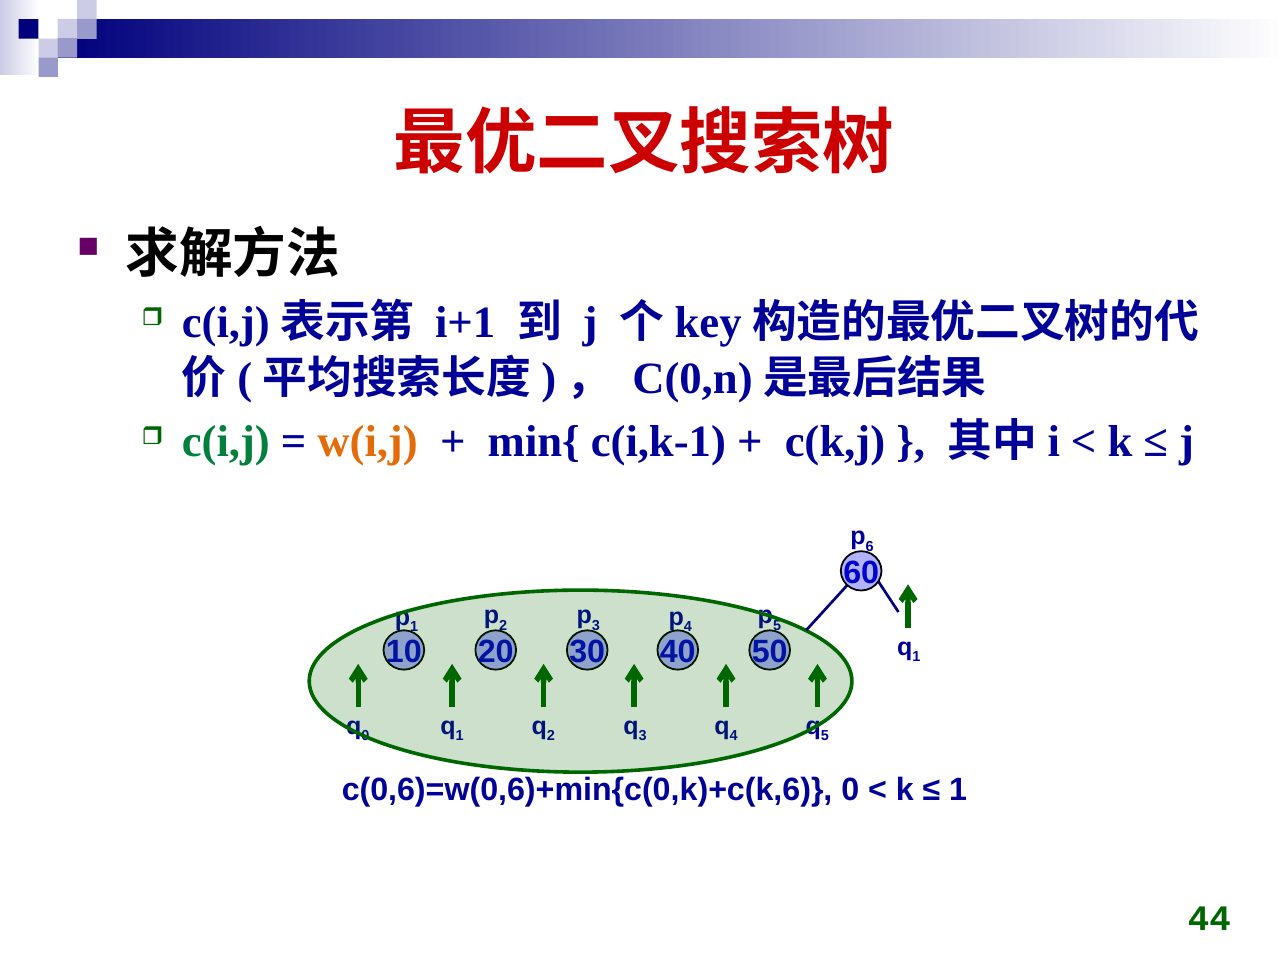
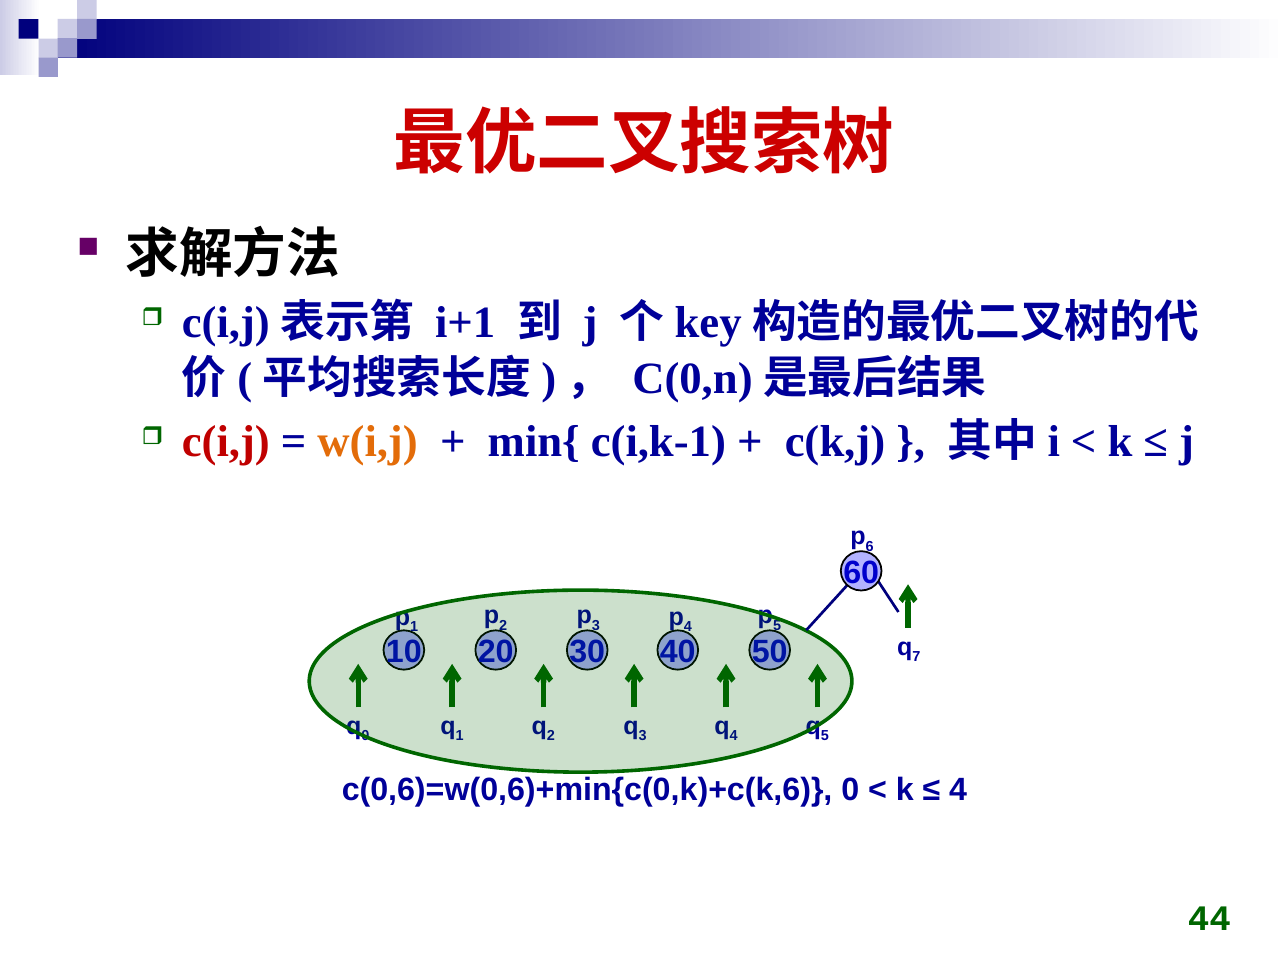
c(i,j colour: green -> red (226, 442)
1: 1 -> 7 (916, 657)
1: 1 -> 4 (958, 790)
